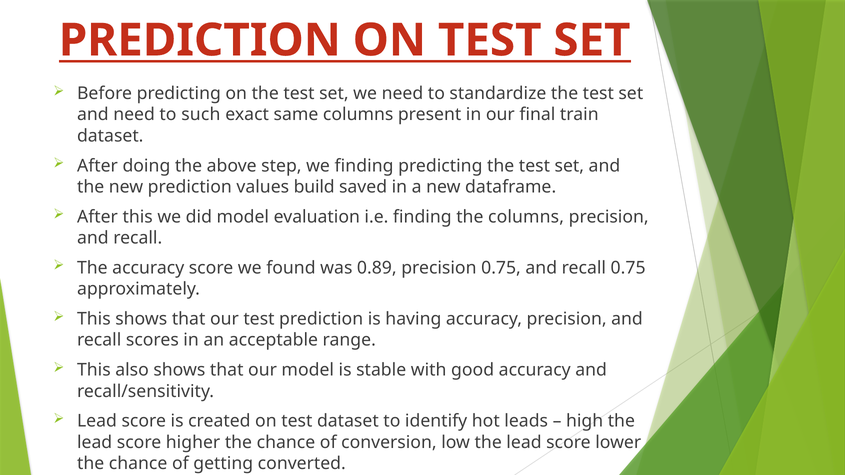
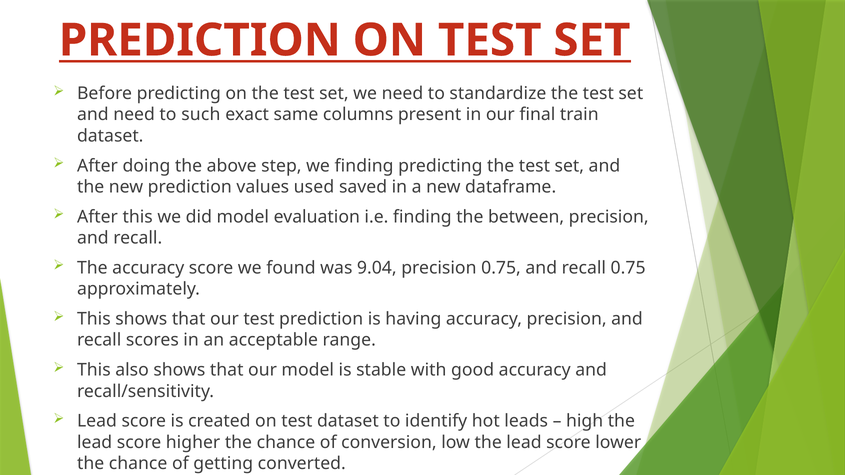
build: build -> used (314, 187)
the columns: columns -> between (526, 217)
0.89: 0.89 -> 9.04 (377, 268)
